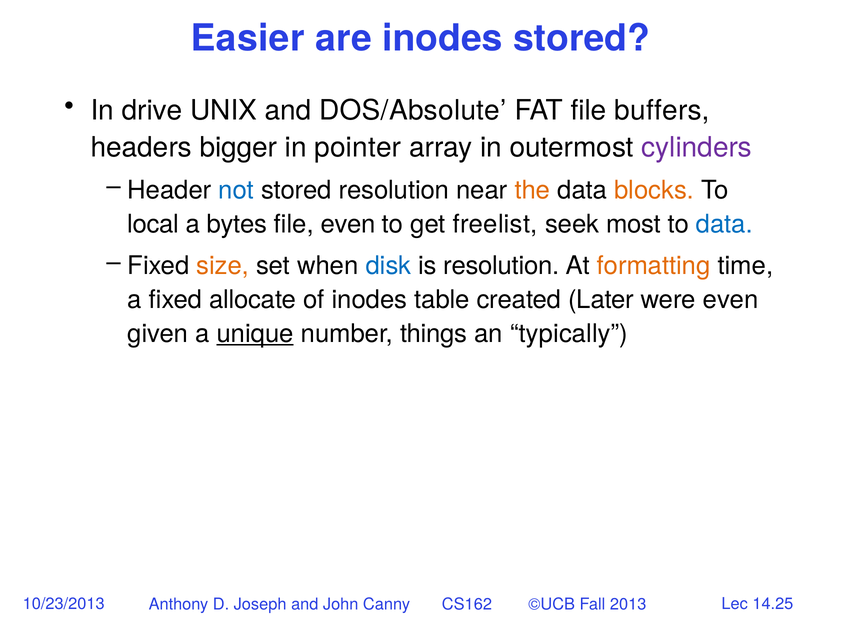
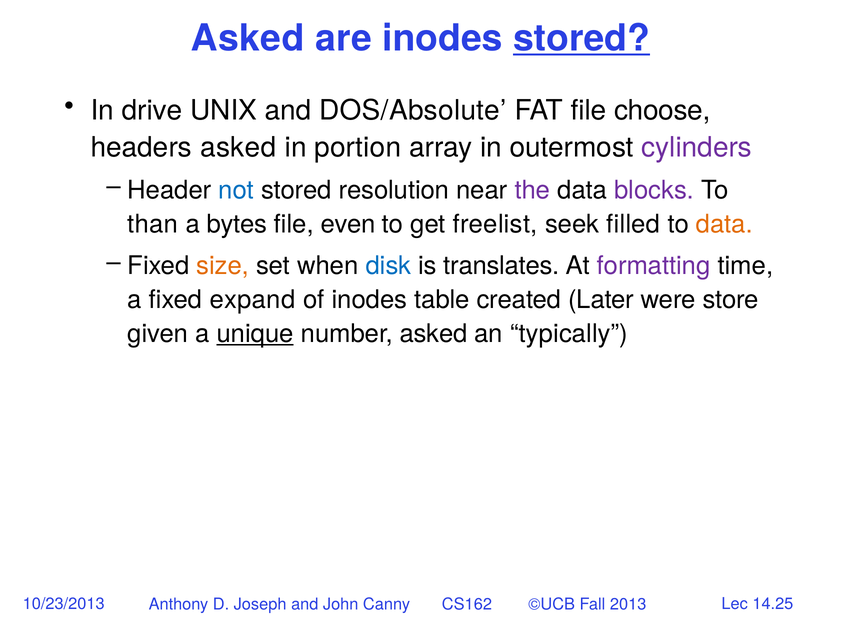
Easier: Easier -> Asked (248, 38)
stored underline: none -> present (582, 38)
buffers: buffers -> choose (662, 110)
headers bigger: bigger -> asked (238, 147)
pointer: pointer -> portion (358, 147)
the colour: orange -> purple (532, 190)
blocks colour: orange -> purple (654, 190)
local: local -> than (153, 224)
most: most -> filled (633, 224)
data colour: blue -> orange (724, 224)
is resolution: resolution -> translates (501, 266)
formatting colour: orange -> purple (654, 266)
allocate: allocate -> expand (253, 300)
were even: even -> store (731, 300)
number things: things -> asked (434, 333)
